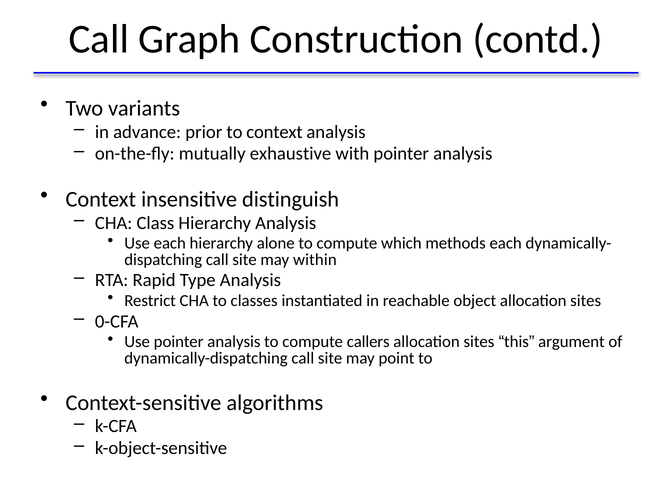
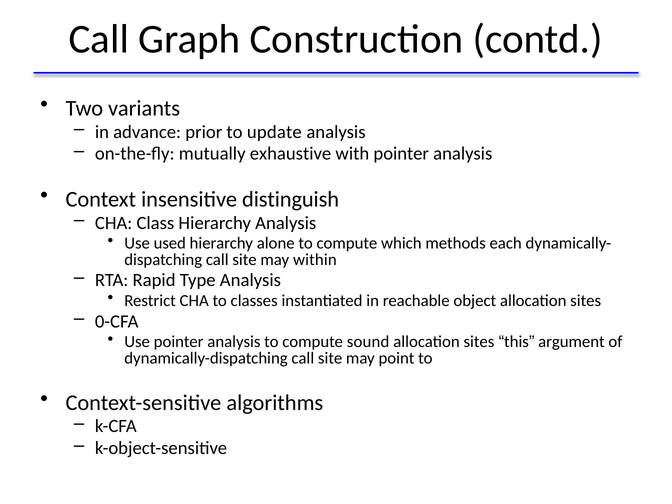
to context: context -> update (274, 132)
Use each: each -> used (170, 243)
callers: callers -> sound (368, 342)
